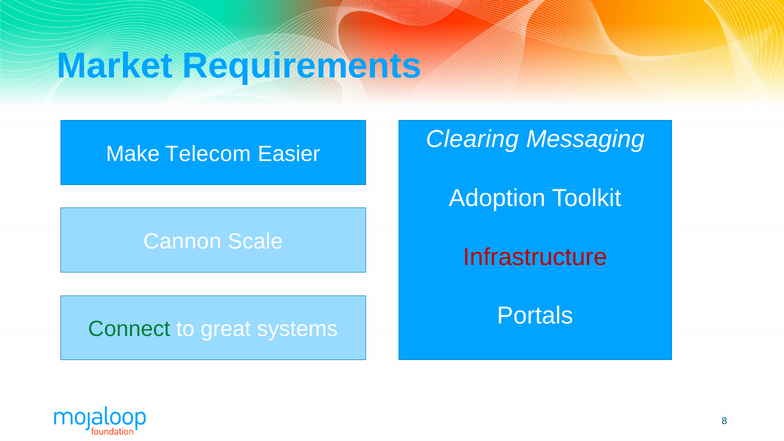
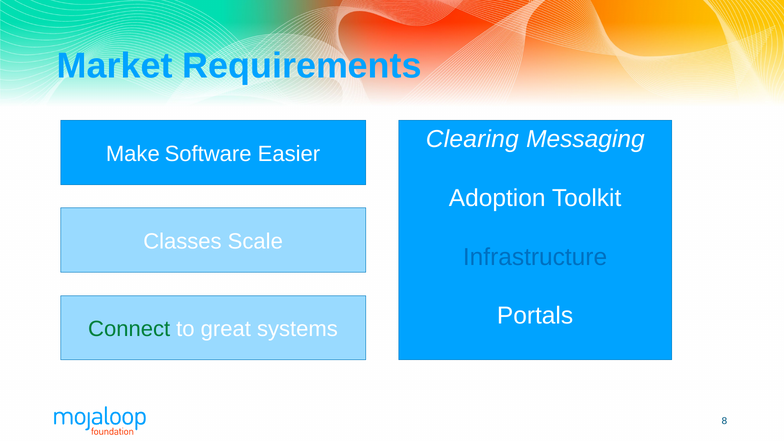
Telecom: Telecom -> Software (208, 154)
Cannon: Cannon -> Classes (182, 242)
Infrastructure colour: red -> blue (535, 257)
